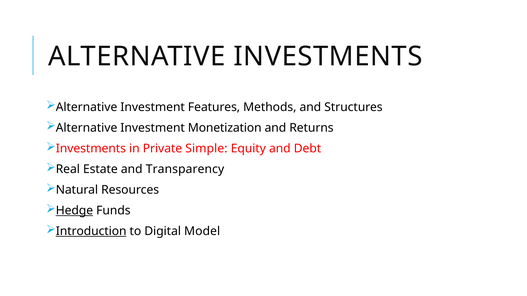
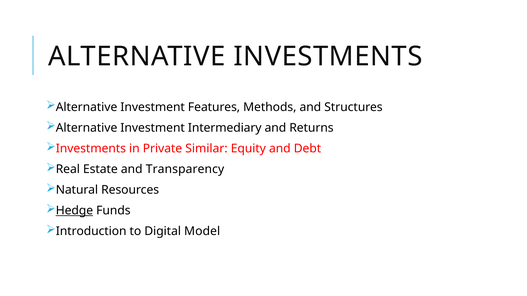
Monetization: Monetization -> Intermediary (225, 128)
Simple: Simple -> Similar (206, 149)
Introduction underline: present -> none (91, 232)
